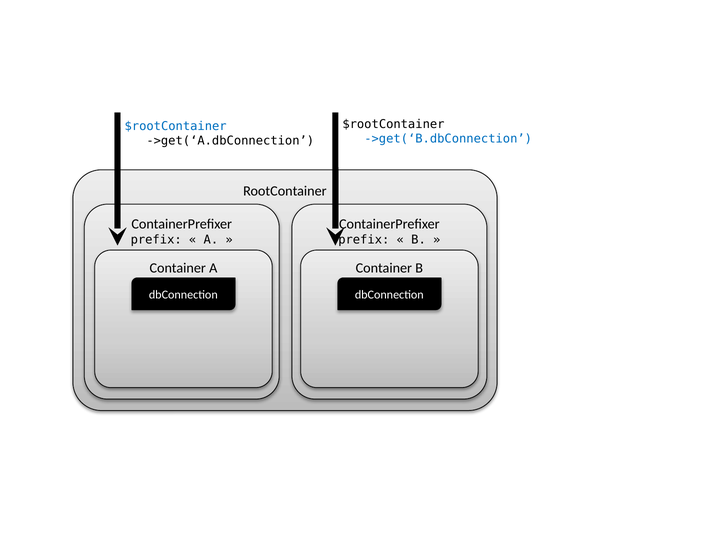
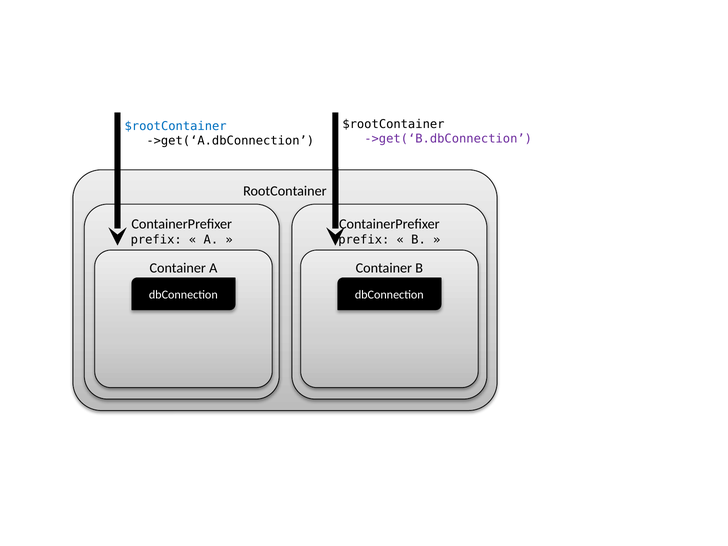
->get(‘B.dbConnection colour: blue -> purple (448, 139)
